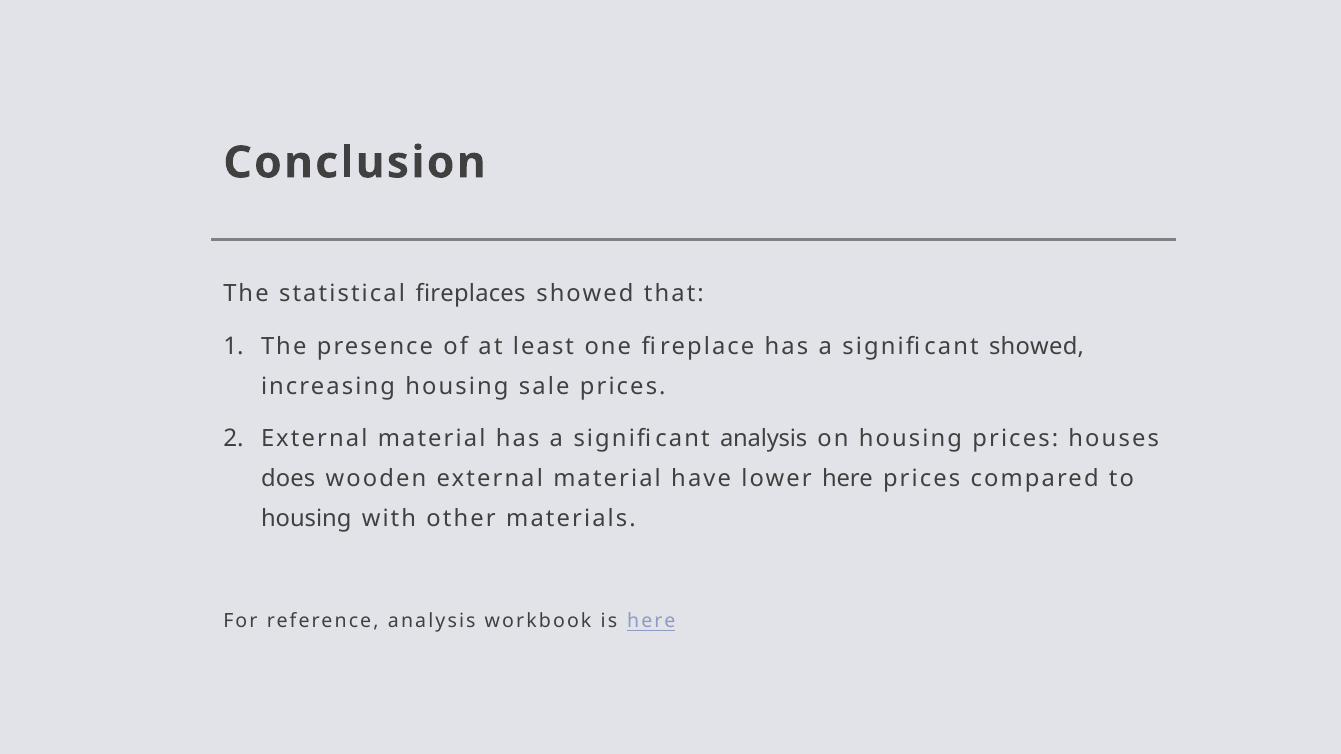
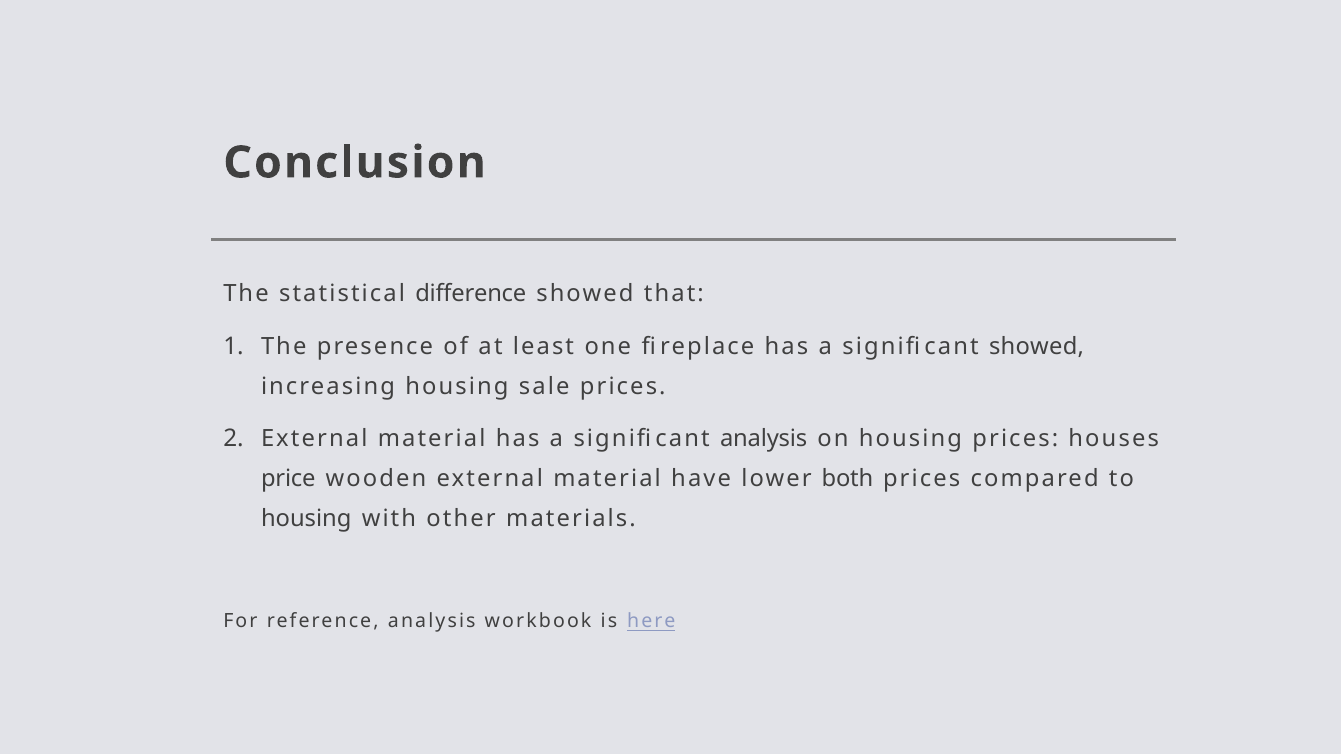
fireplaces: fireplaces -> difference (471, 294)
does: does -> price (288, 479)
lower here: here -> both (847, 479)
